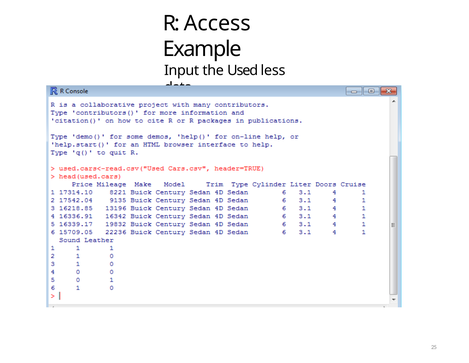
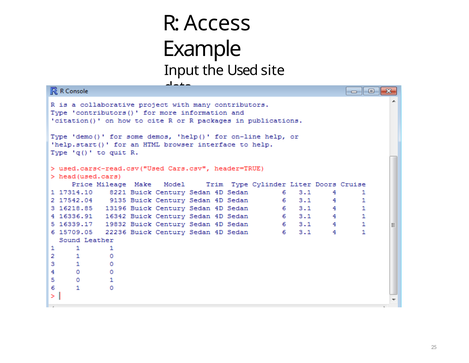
less: less -> site (273, 70)
